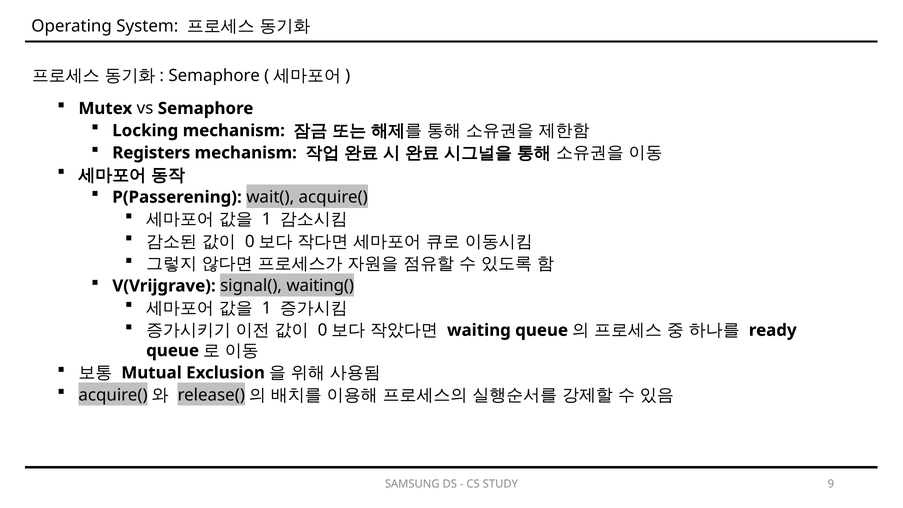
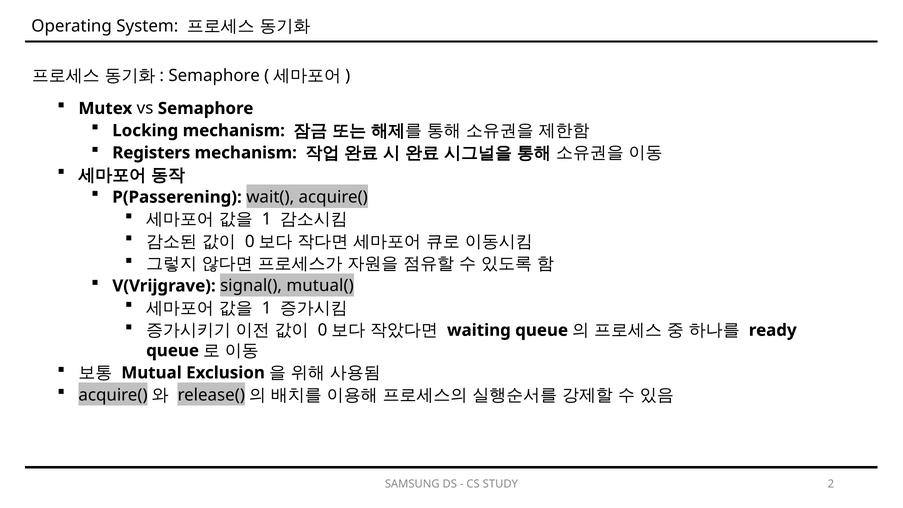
waiting(: waiting( -> mutual( (320, 286)
9: 9 -> 2 (831, 484)
